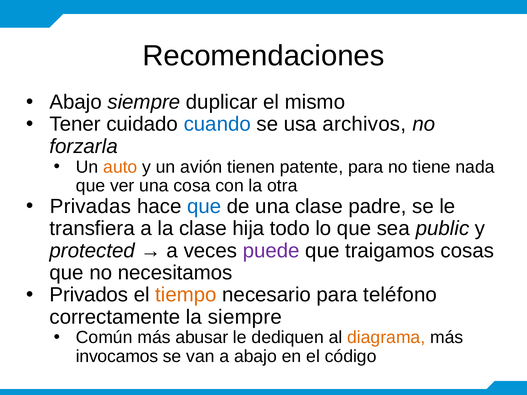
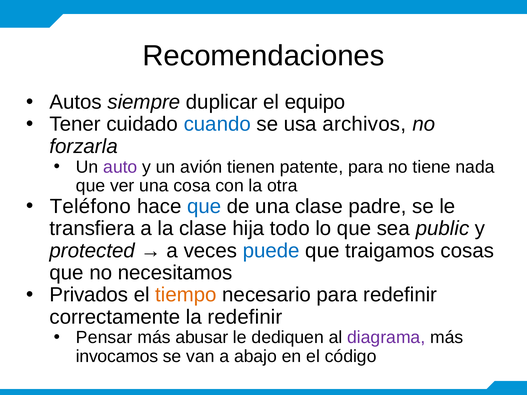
Abajo: Abajo -> Autos (76, 102)
mismo: mismo -> equipo (315, 102)
auto colour: orange -> purple (120, 167)
Privadas: Privadas -> Teléfono (90, 206)
puede colour: purple -> blue (271, 251)
para teléfono: teléfono -> redefinir (400, 295)
la siempre: siempre -> redefinir (245, 317)
Común: Común -> Pensar (104, 338)
diagrama colour: orange -> purple (386, 338)
